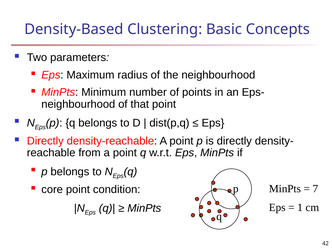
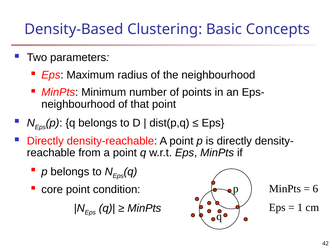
7: 7 -> 6 (315, 189)
